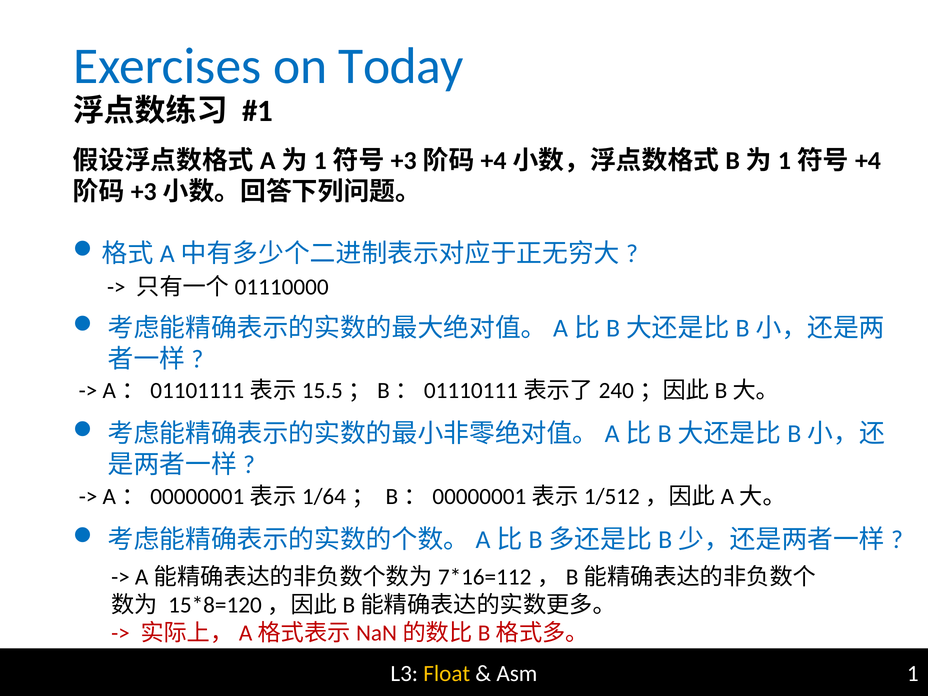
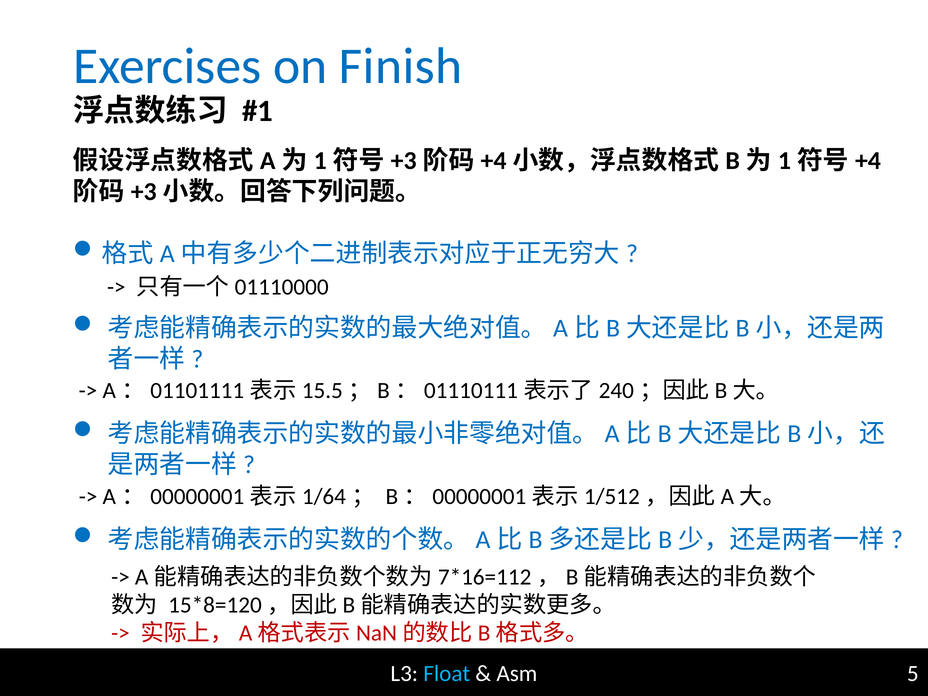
Today: Today -> Finish (401, 66)
Float colour: yellow -> light blue (447, 674)
1: 1 -> 5 (913, 674)
